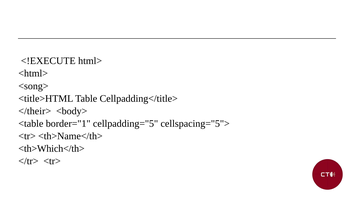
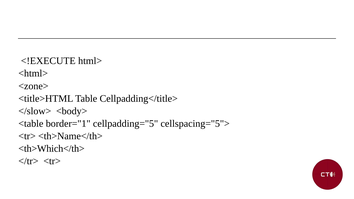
<song>: <song> -> <zone> (33, 86)
</their>: </their> -> </slow> (35, 111)
